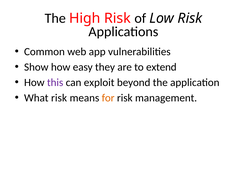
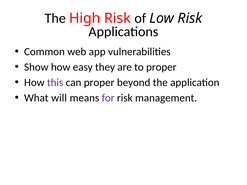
to extend: extend -> proper (161, 67)
can exploit: exploit -> proper (99, 83)
What risk: risk -> will (59, 98)
for colour: orange -> purple (108, 98)
